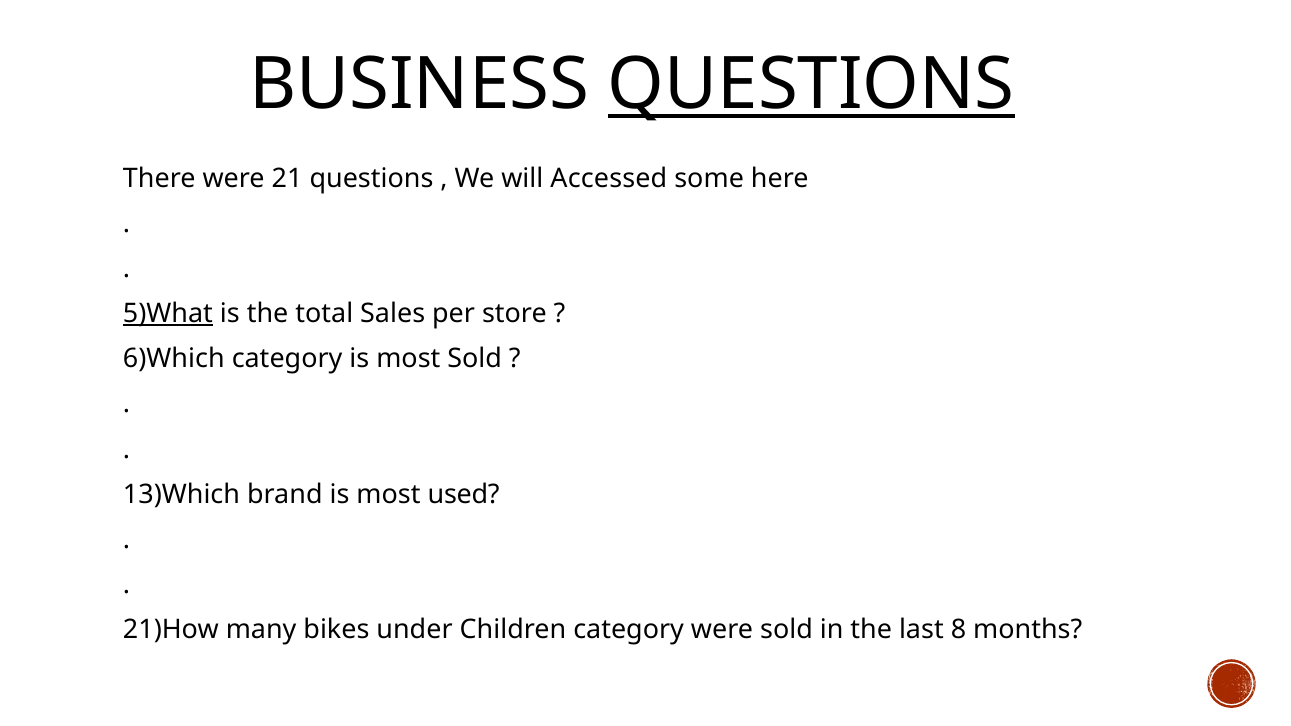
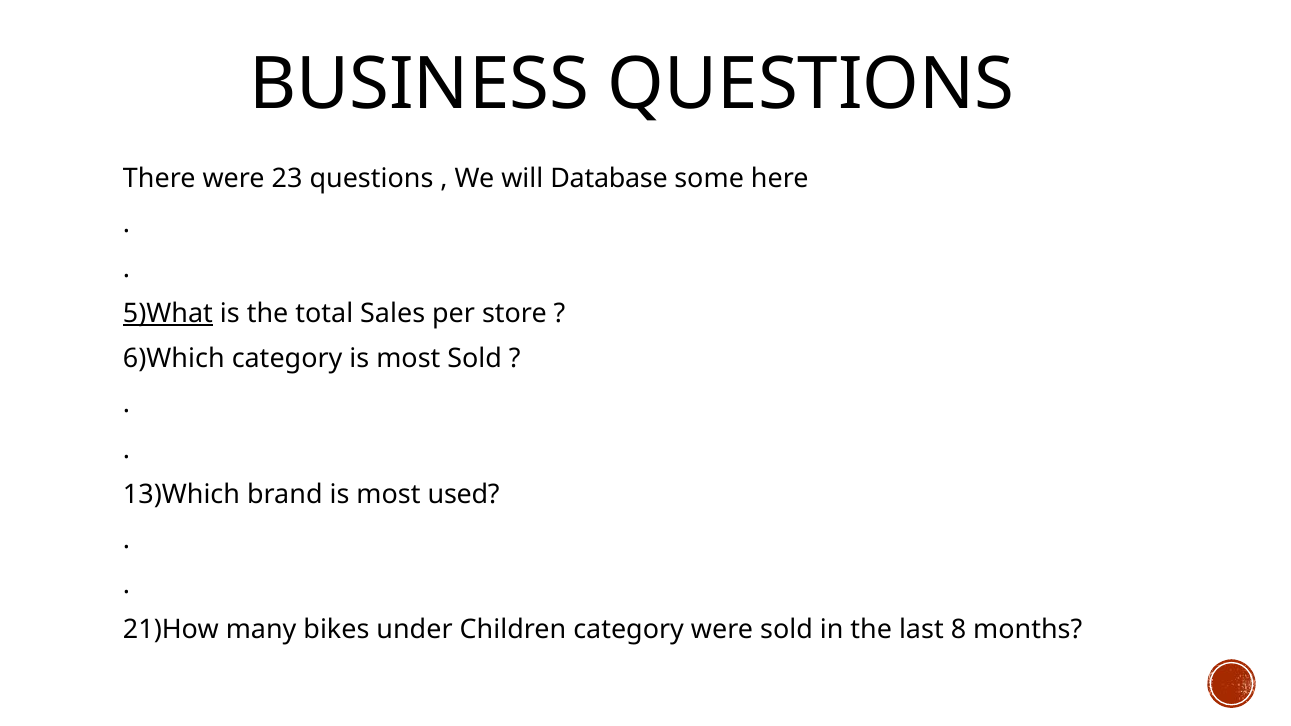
QUESTIONS underline: present -> none (811, 85)
21: 21 -> 23 (287, 178)
Accessed: Accessed -> Database (609, 178)
